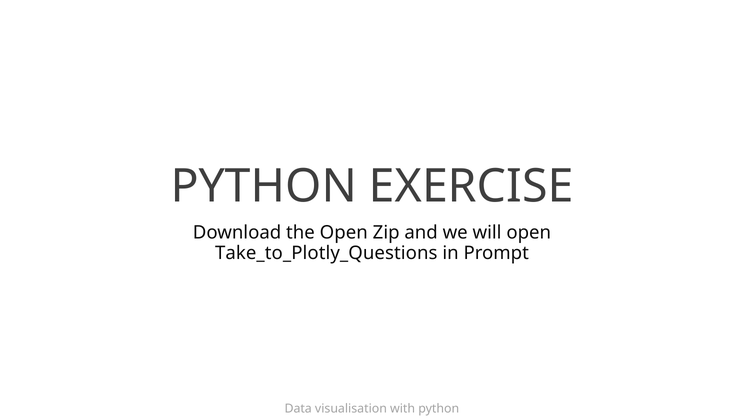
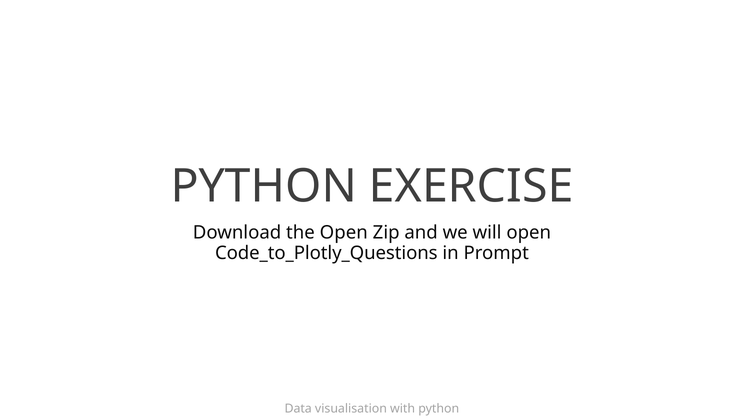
Take_to_Plotly_Questions: Take_to_Plotly_Questions -> Code_to_Plotly_Questions (326, 253)
